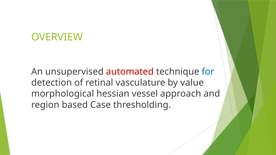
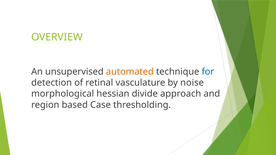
automated colour: red -> orange (130, 72)
value: value -> noise (192, 83)
vessel: vessel -> divide (145, 94)
